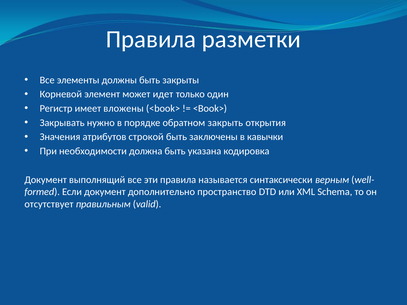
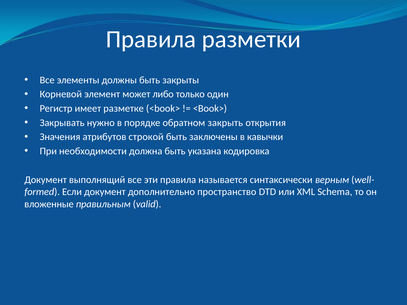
идет: идет -> либо (163, 94)
вложены: вложены -> разметке (124, 109)
отсутствует: отсутствует -> вложенные (49, 204)
